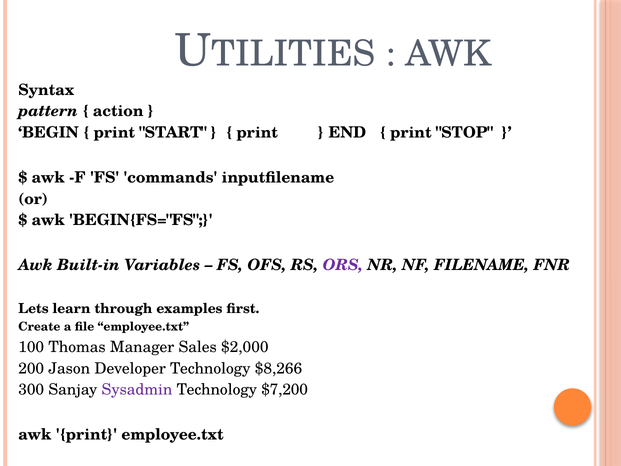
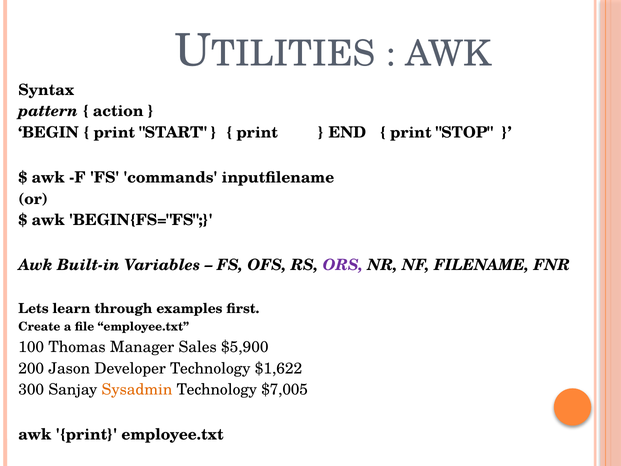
$2,000: $2,000 -> $5,900 (245, 347)
$8,266: $8,266 -> $1,622 (279, 368)
Sysadmin colour: purple -> orange (137, 390)
$7,200: $7,200 -> $7,005 (285, 390)
